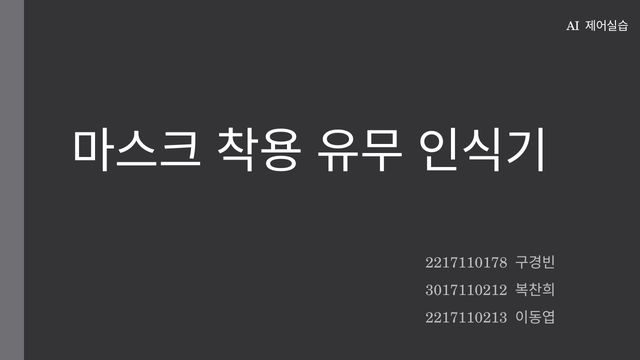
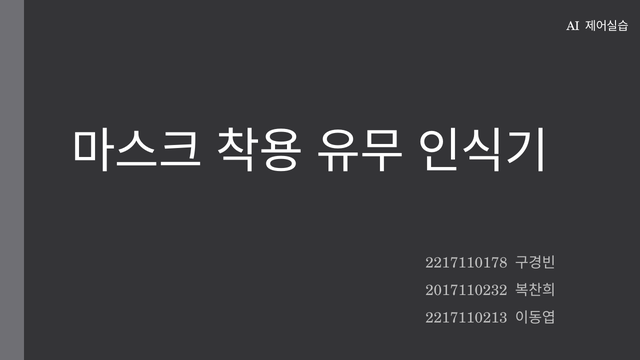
3017110212: 3017110212 -> 2017110232 (466, 290)
